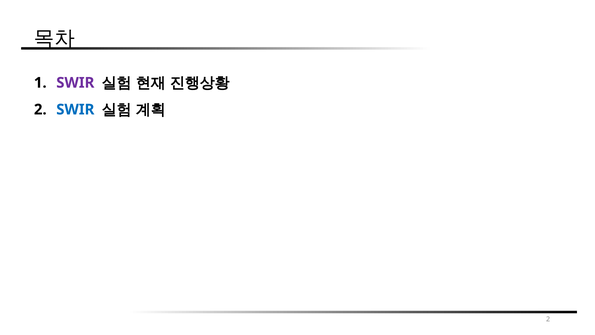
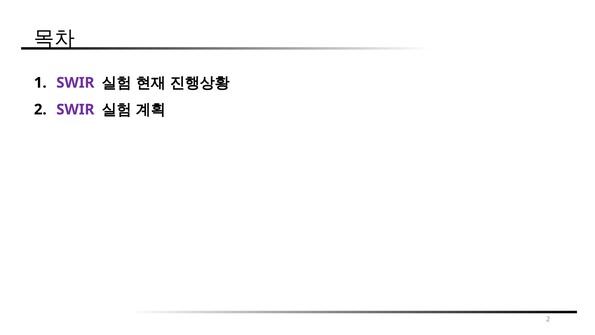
SWIR colour: blue -> purple (75, 109)
